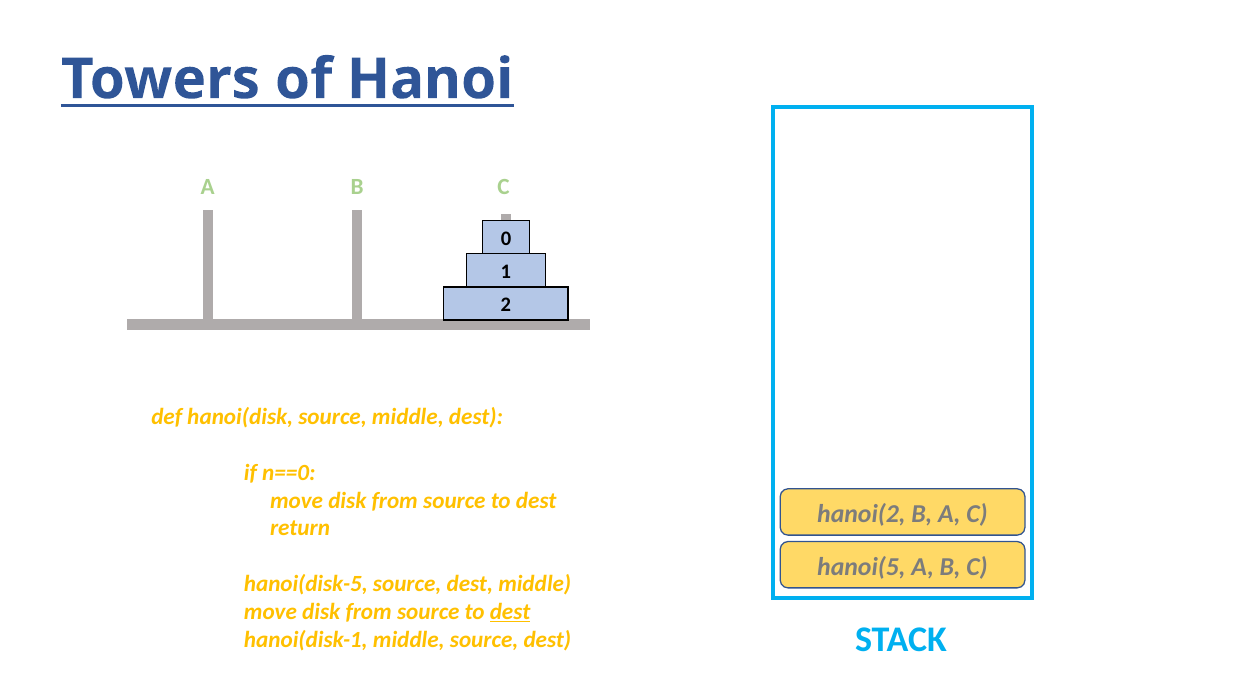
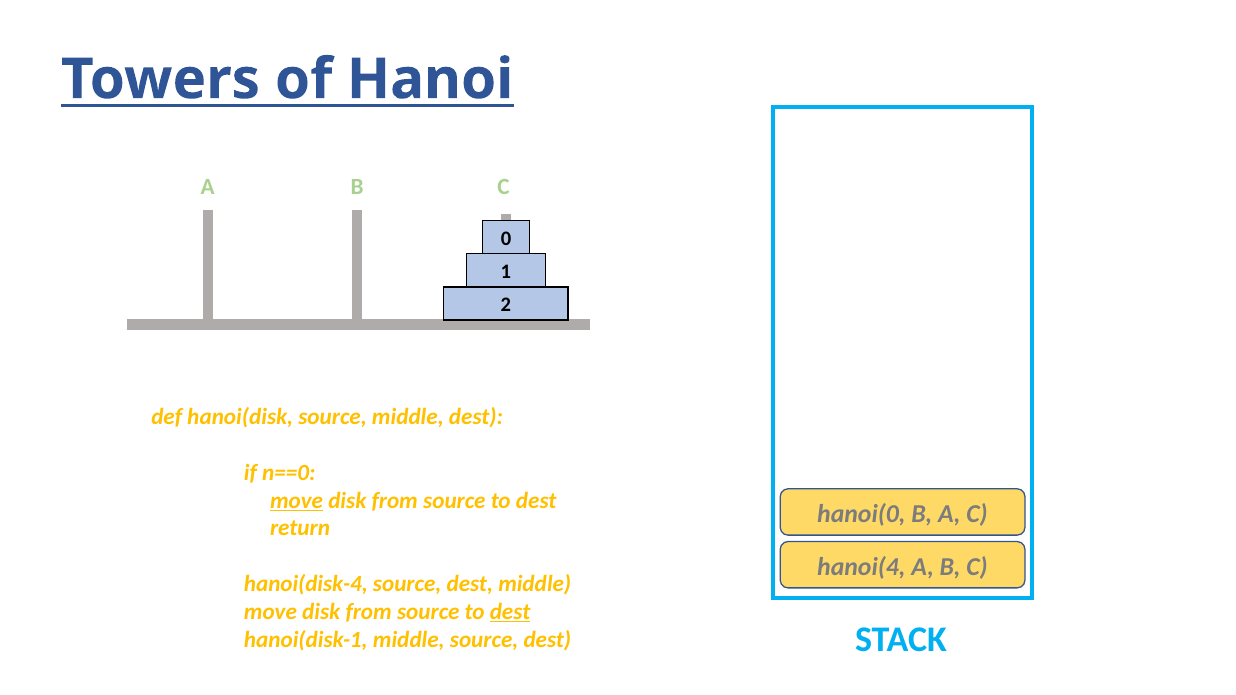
move underline: none -> present (297, 501)
hanoi(2: hanoi(2 -> hanoi(0 (861, 514)
hanoi(5: hanoi(5 -> hanoi(4 (861, 567)
hanoi(disk-5: hanoi(disk-5 -> hanoi(disk-4 (306, 584)
